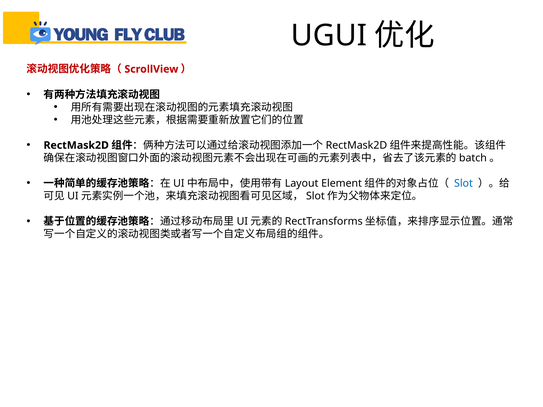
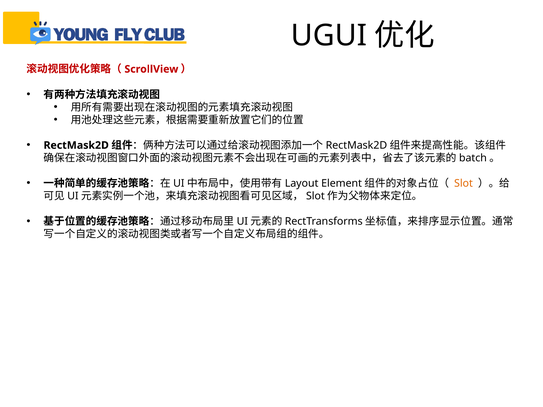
Slot colour: blue -> orange (464, 183)
